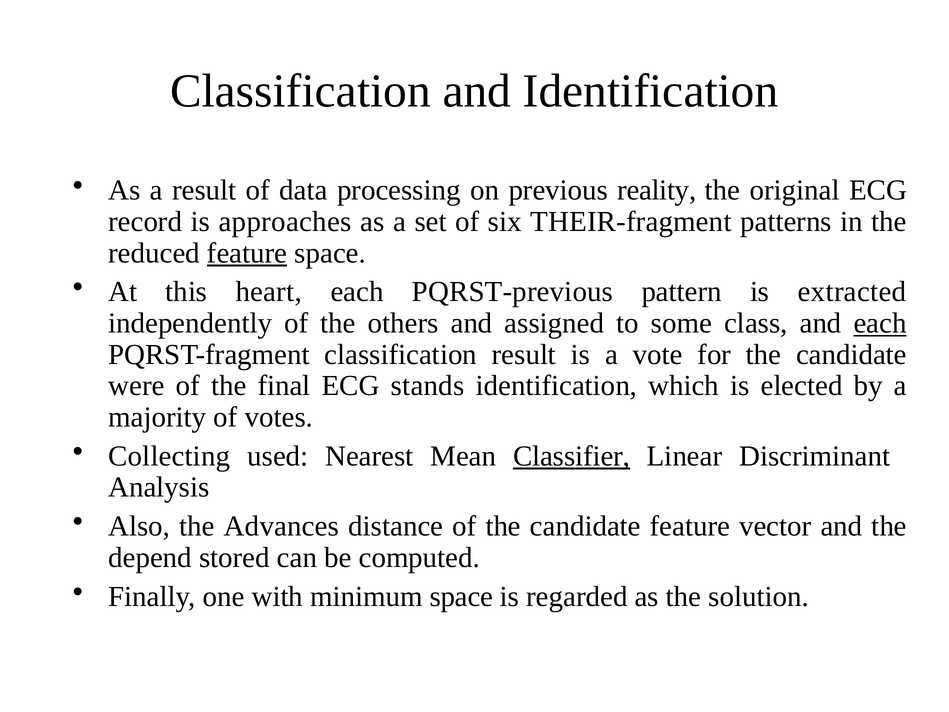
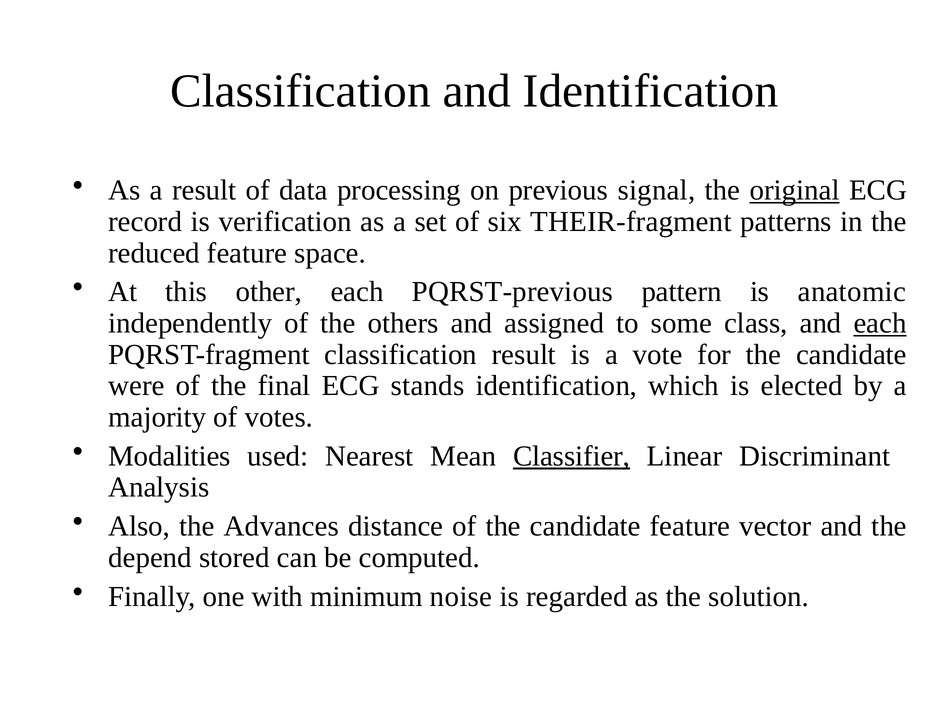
reality: reality -> signal (656, 190)
original underline: none -> present (795, 190)
approaches: approaches -> verification (285, 222)
feature underline: present -> none (247, 253)
heart: heart -> other (269, 292)
extracted: extracted -> anatomic (852, 292)
Collecting: Collecting -> Modalities (169, 456)
minimum space: space -> noise (461, 596)
